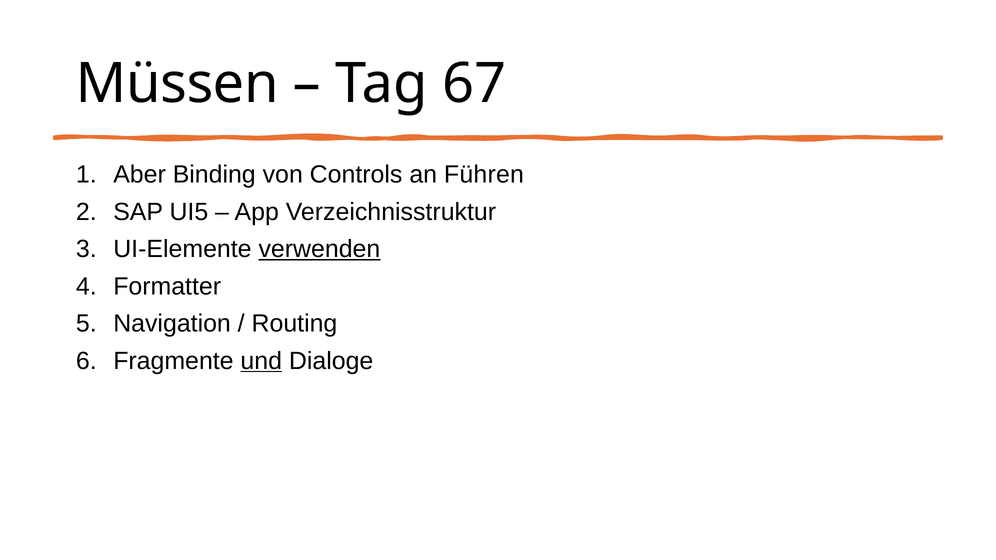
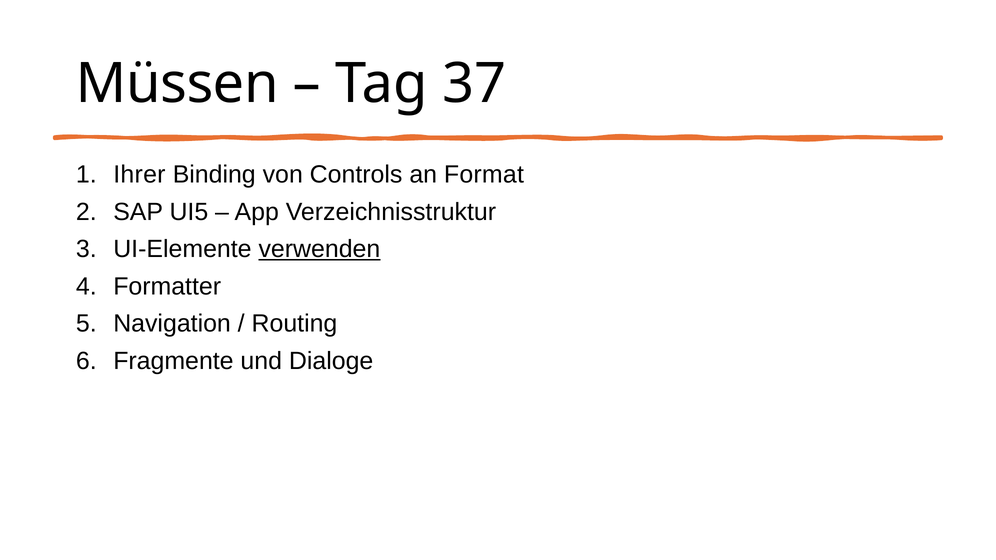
67: 67 -> 37 (474, 84)
Aber: Aber -> Ihrer (139, 175)
Führen: Führen -> Format (484, 175)
und underline: present -> none (261, 361)
